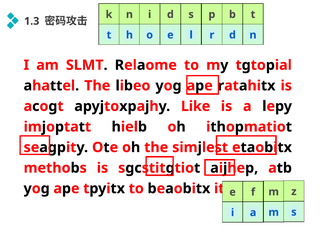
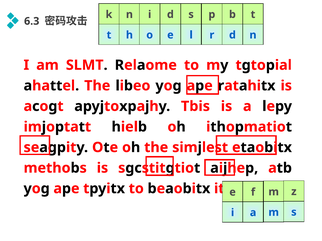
1.3: 1.3 -> 6.3 (32, 21)
Like: Like -> Tbis (195, 106)
